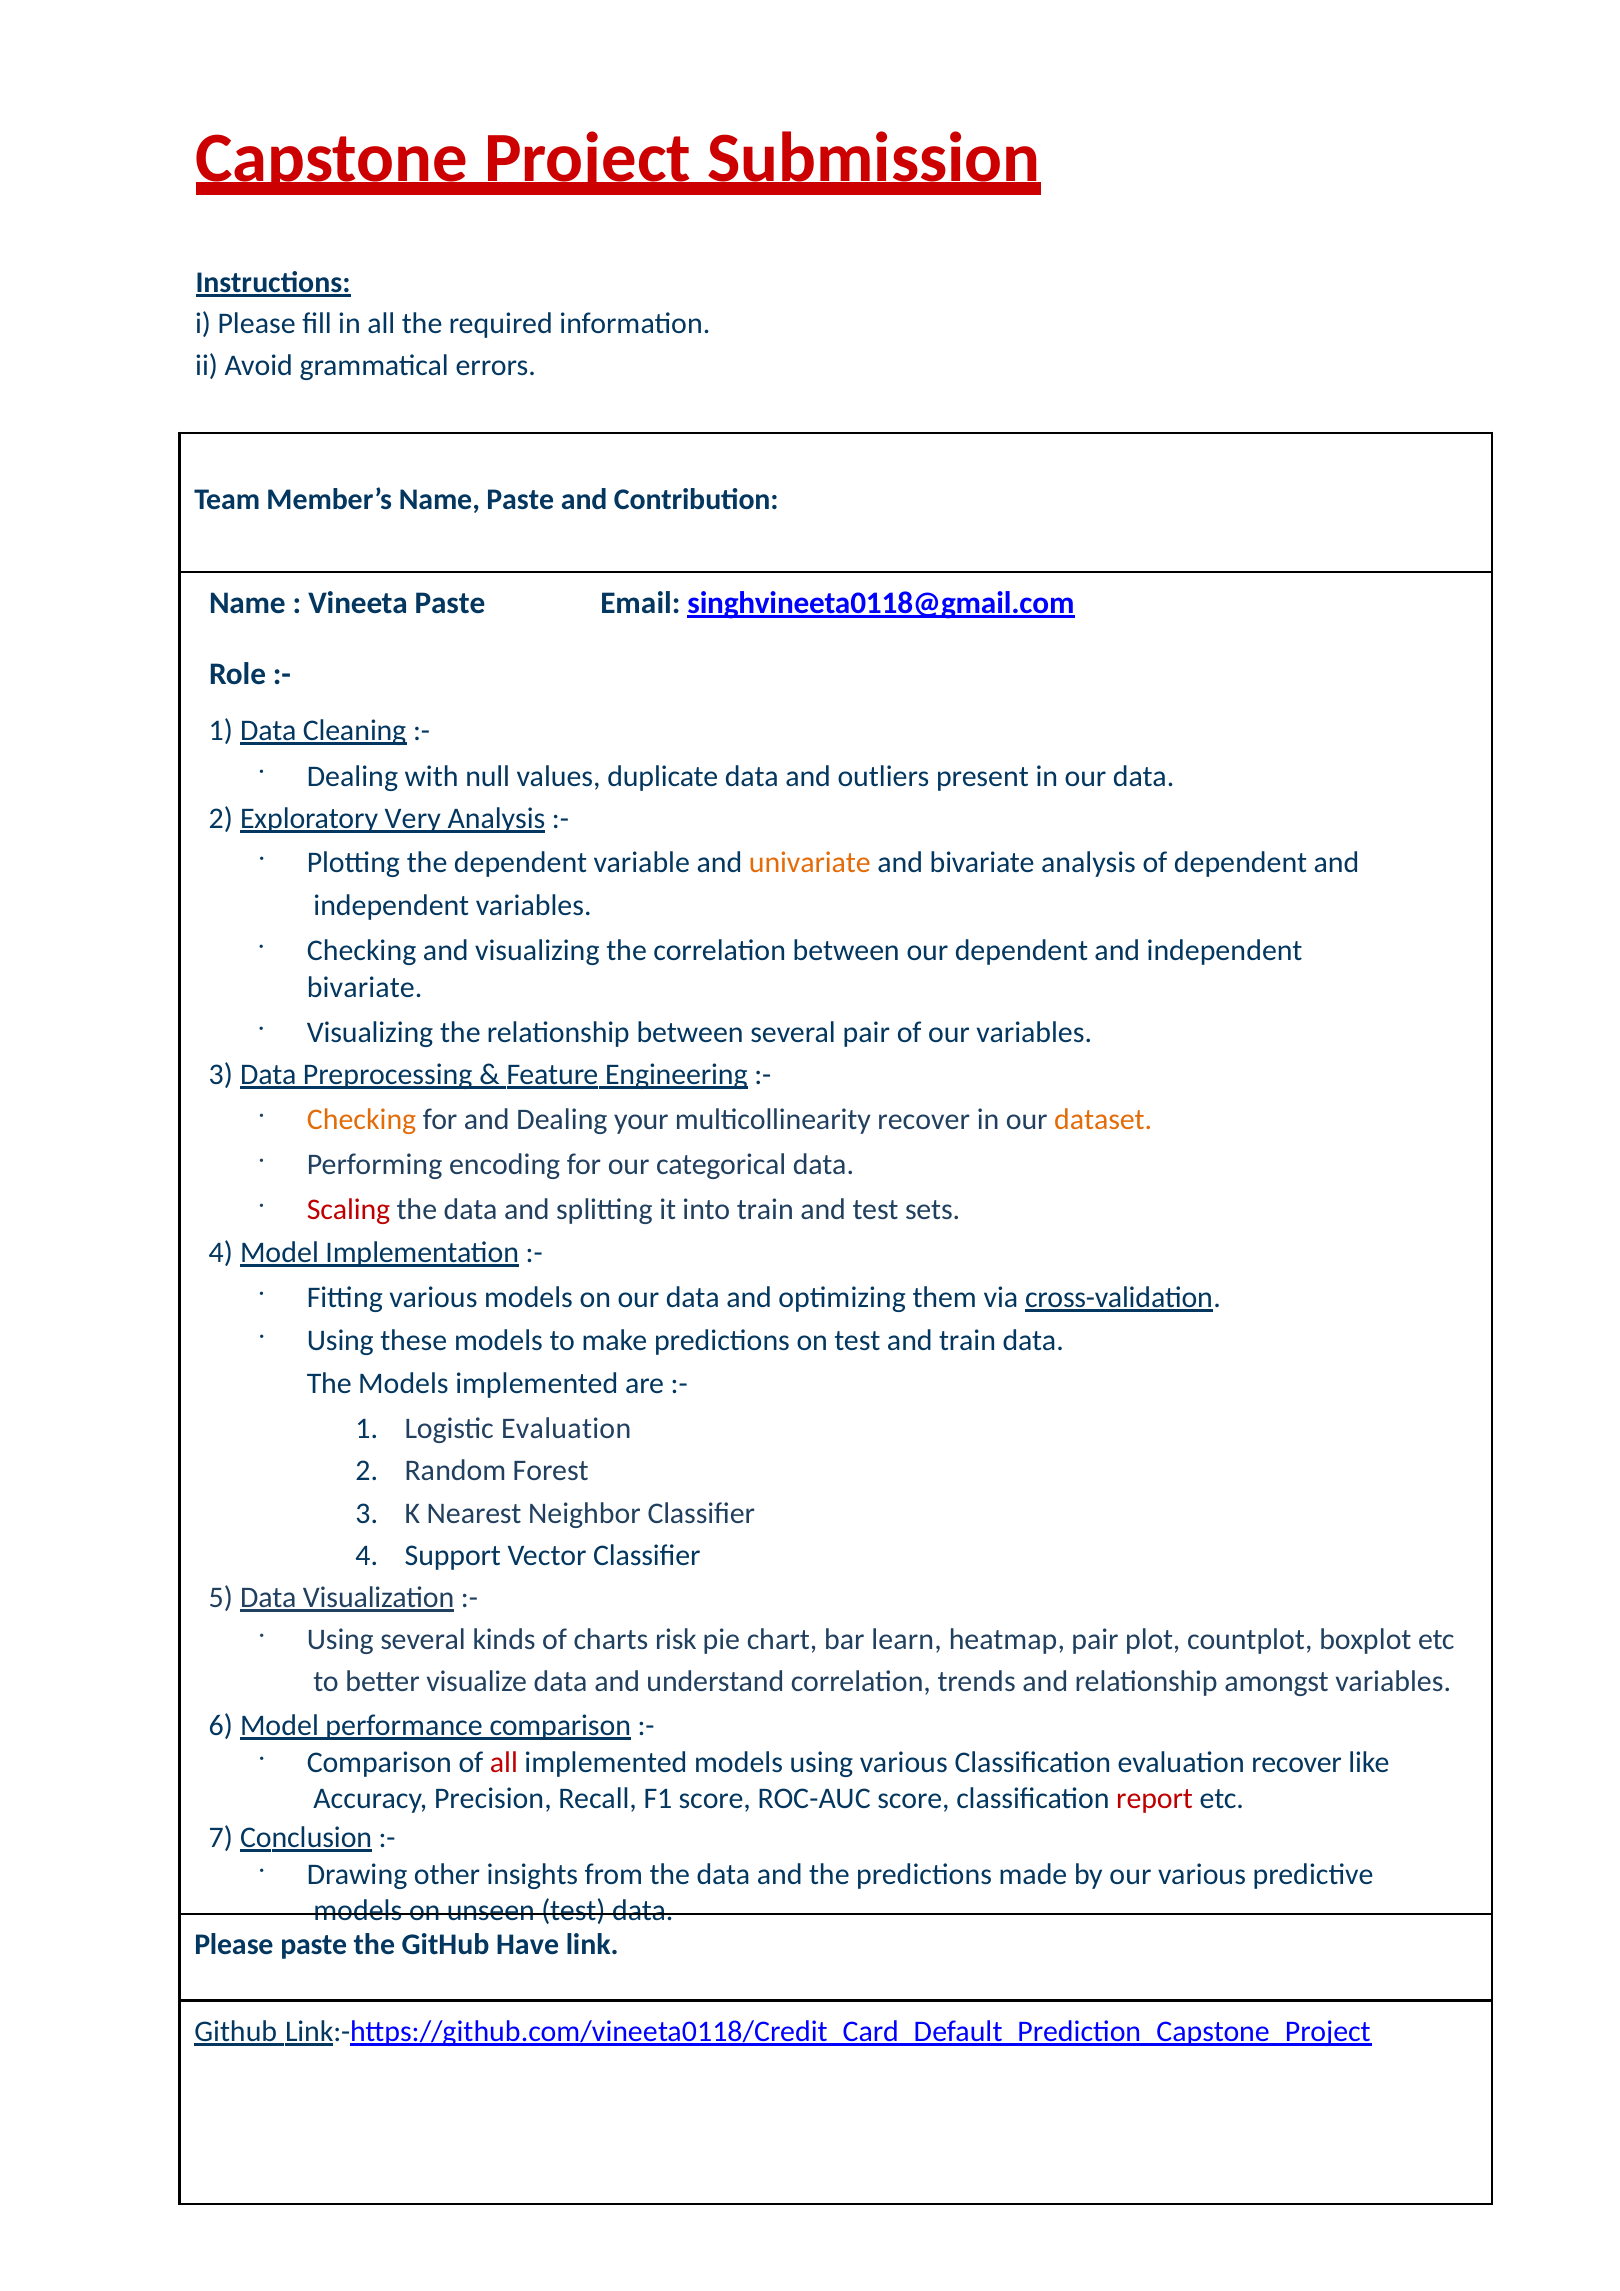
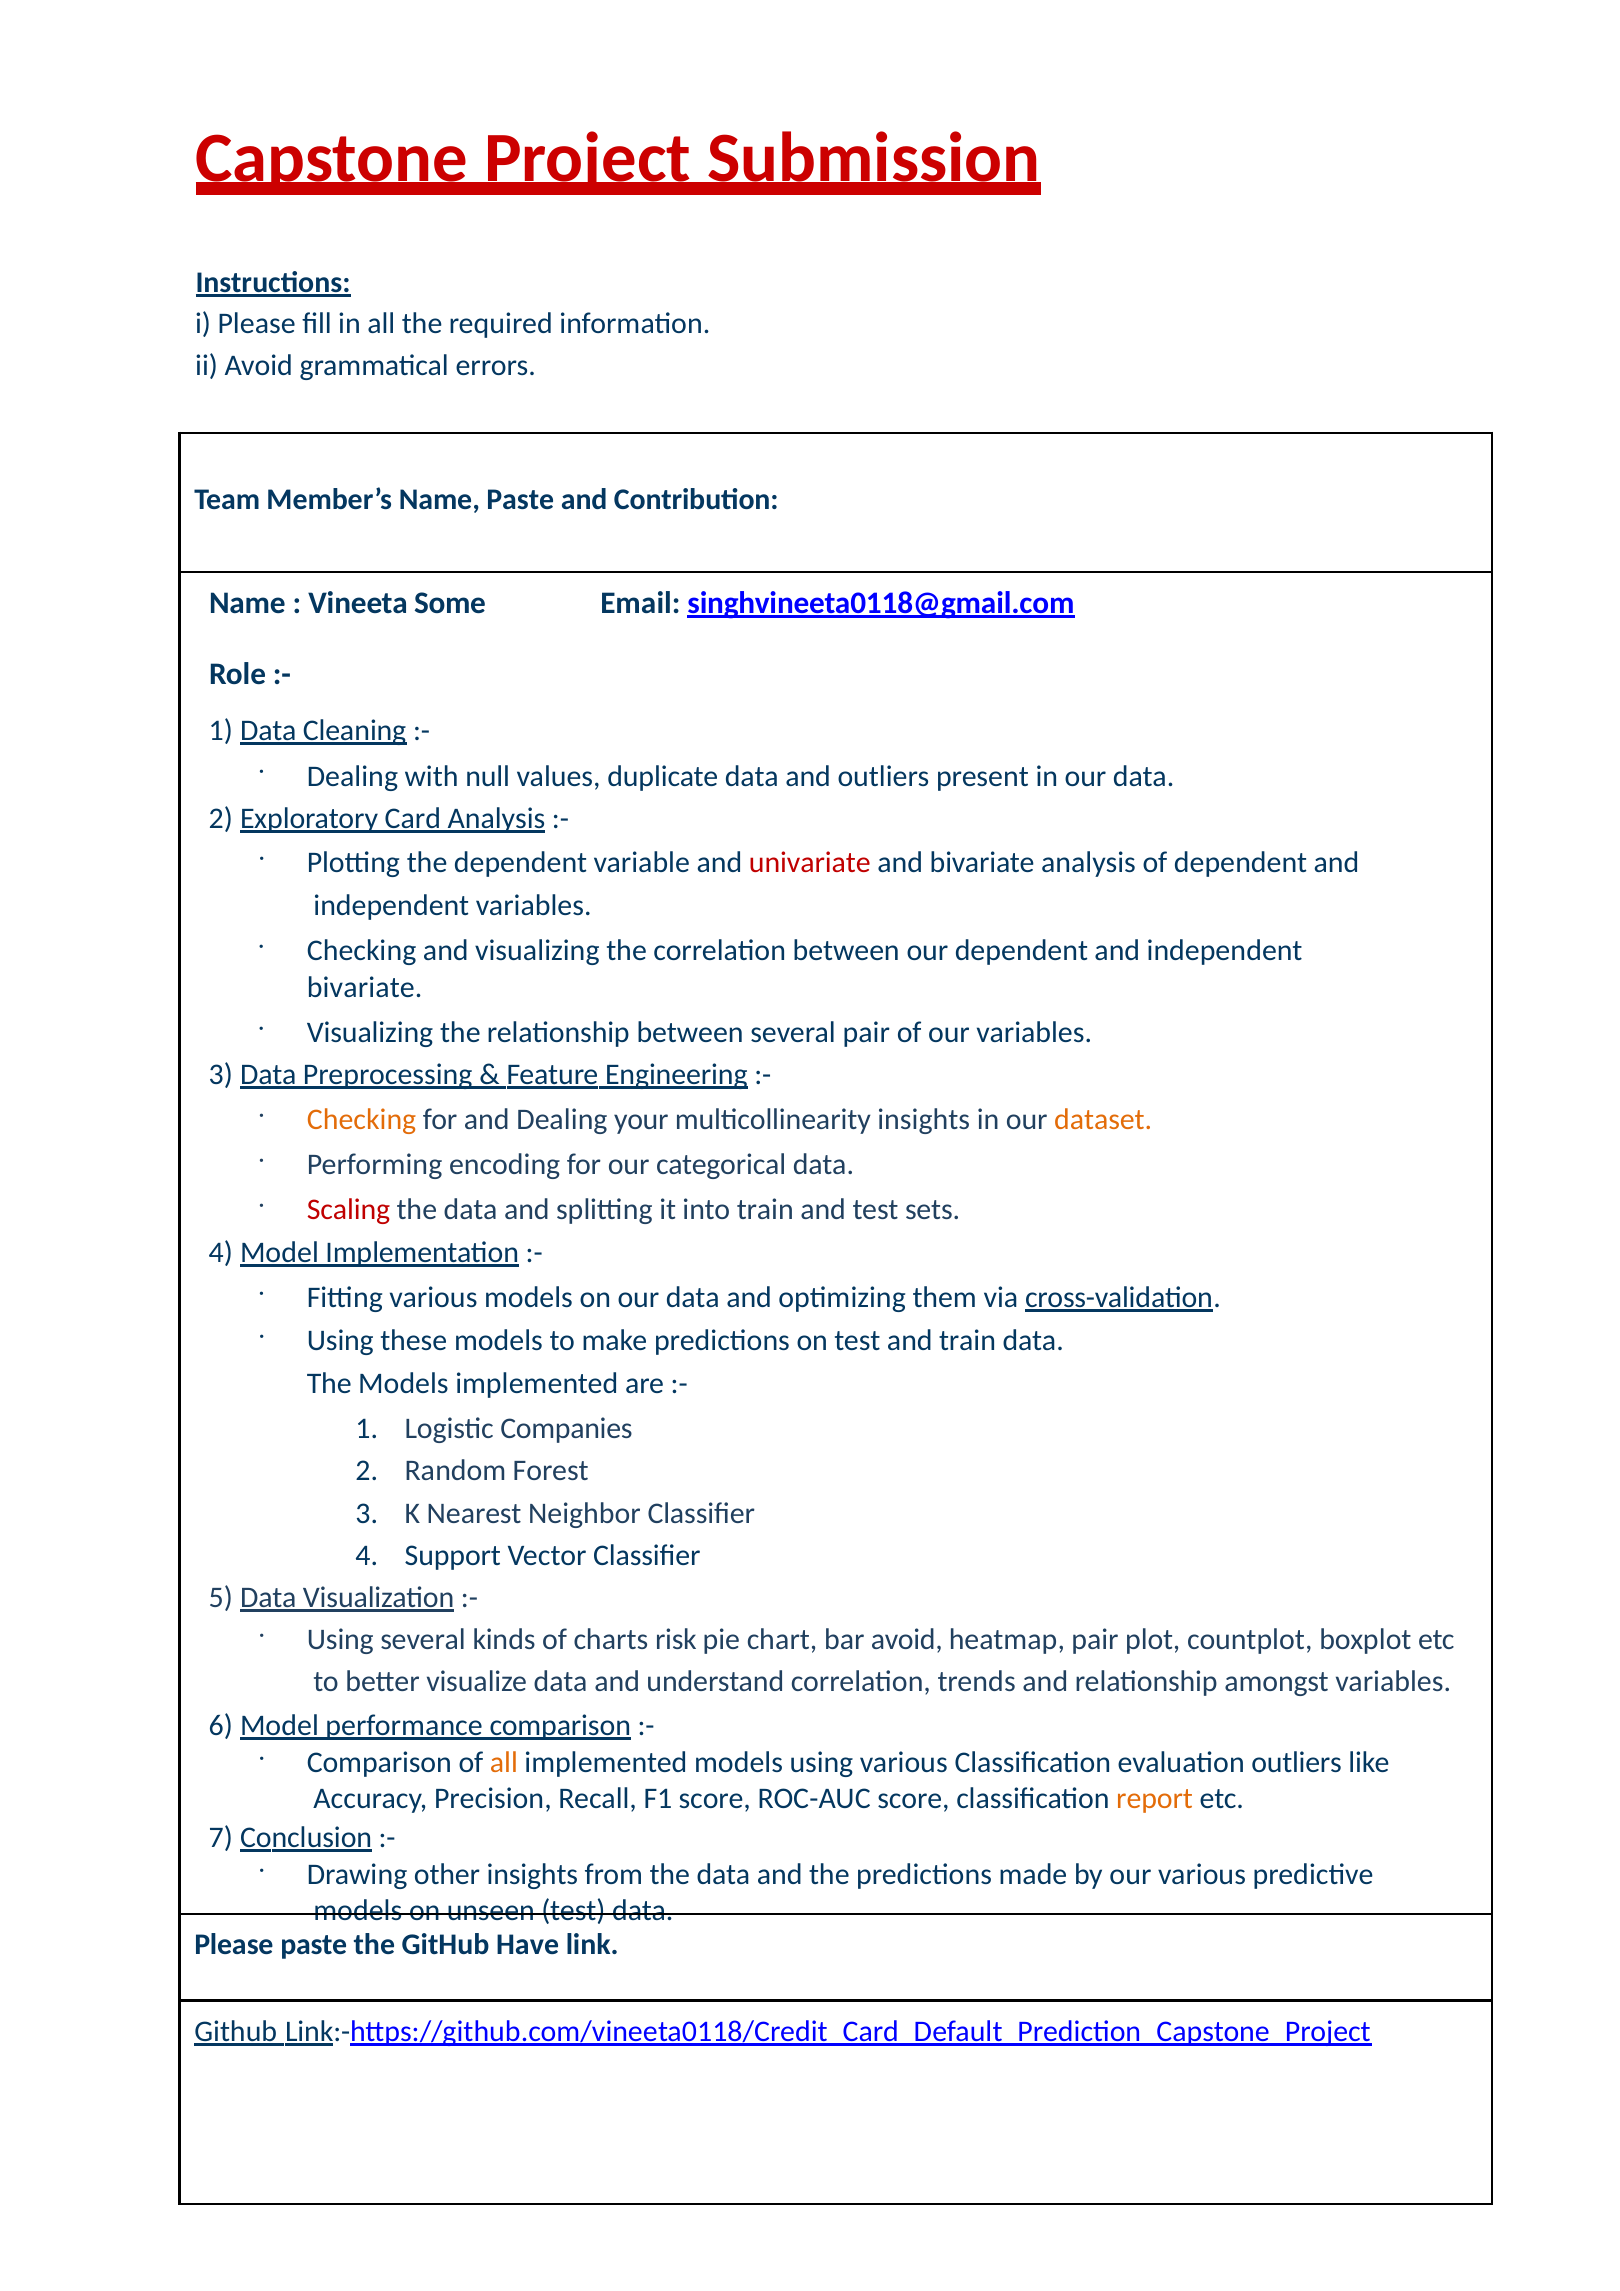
Vineeta Paste: Paste -> Some (450, 603)
Very: Very -> Card (413, 819)
univariate colour: orange -> red (810, 863)
multicollinearity recover: recover -> insights (924, 1120)
Logistic Evaluation: Evaluation -> Companies (566, 1429)
learn: learn -> avoid (907, 1640)
all colour: red -> orange (504, 1763)
evaluation recover: recover -> outliers (1297, 1763)
report colour: red -> orange (1155, 1799)
